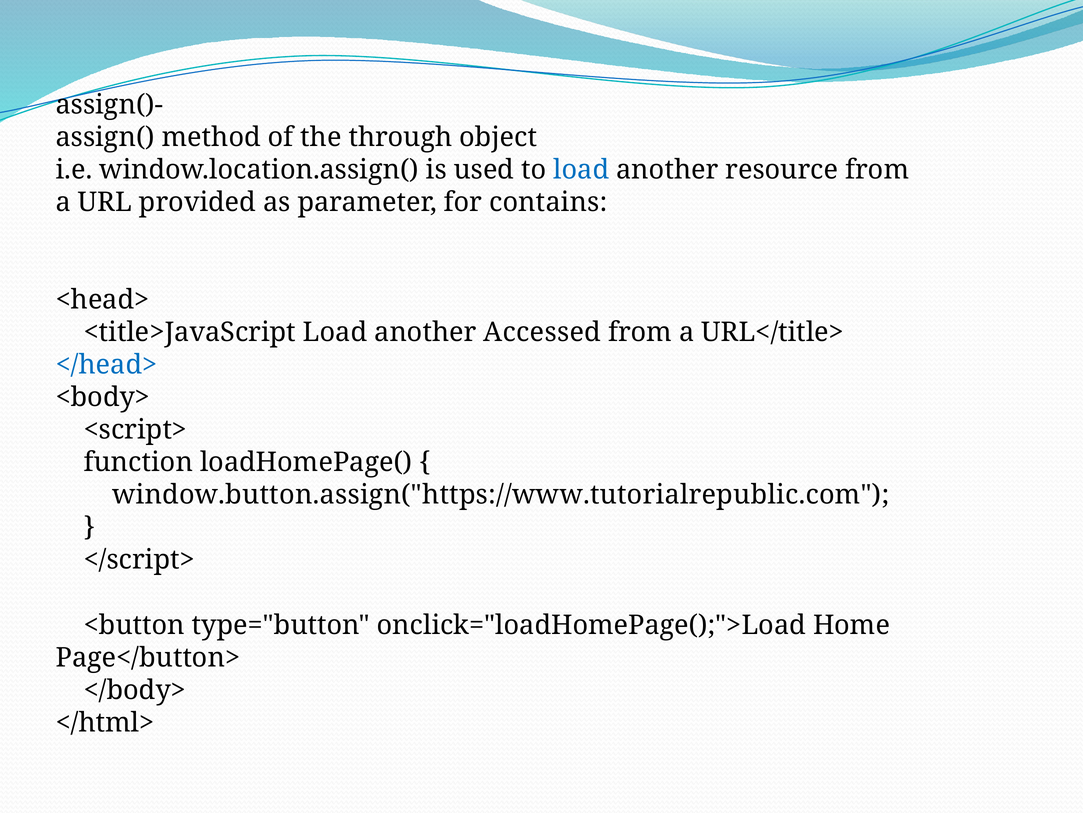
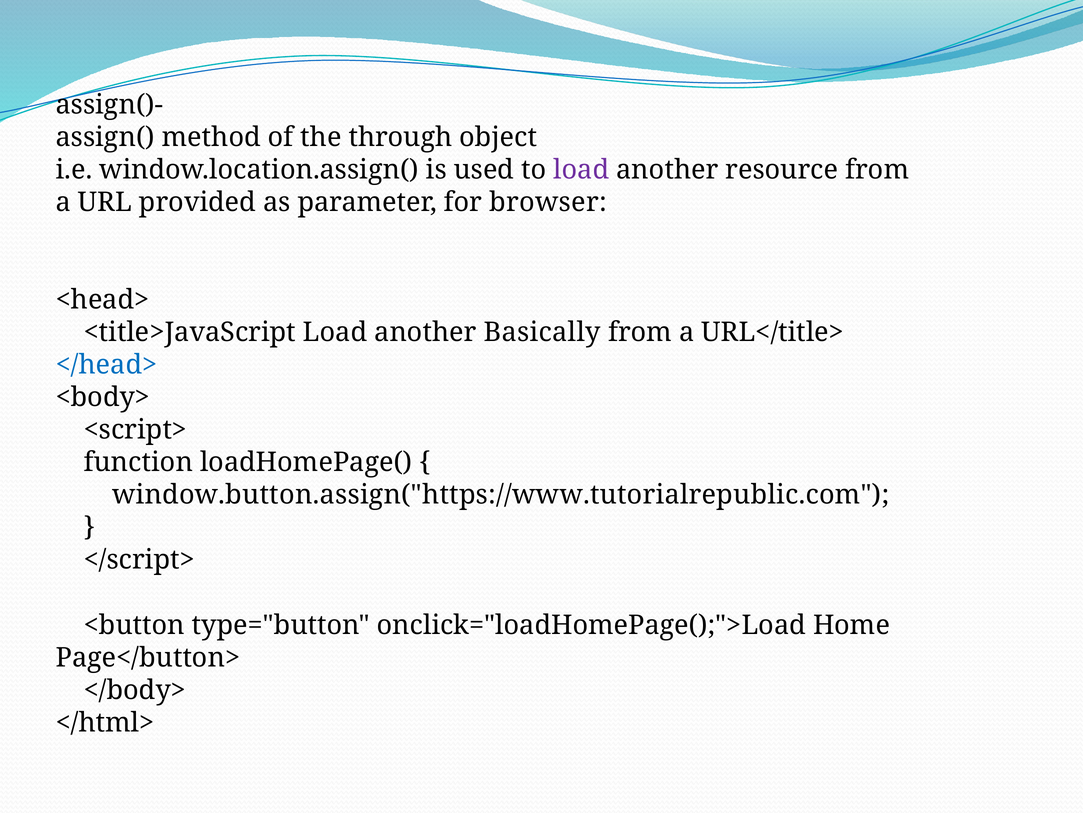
load colour: blue -> purple (581, 170)
contains: contains -> browser (548, 202)
Accessed: Accessed -> Basically (542, 332)
